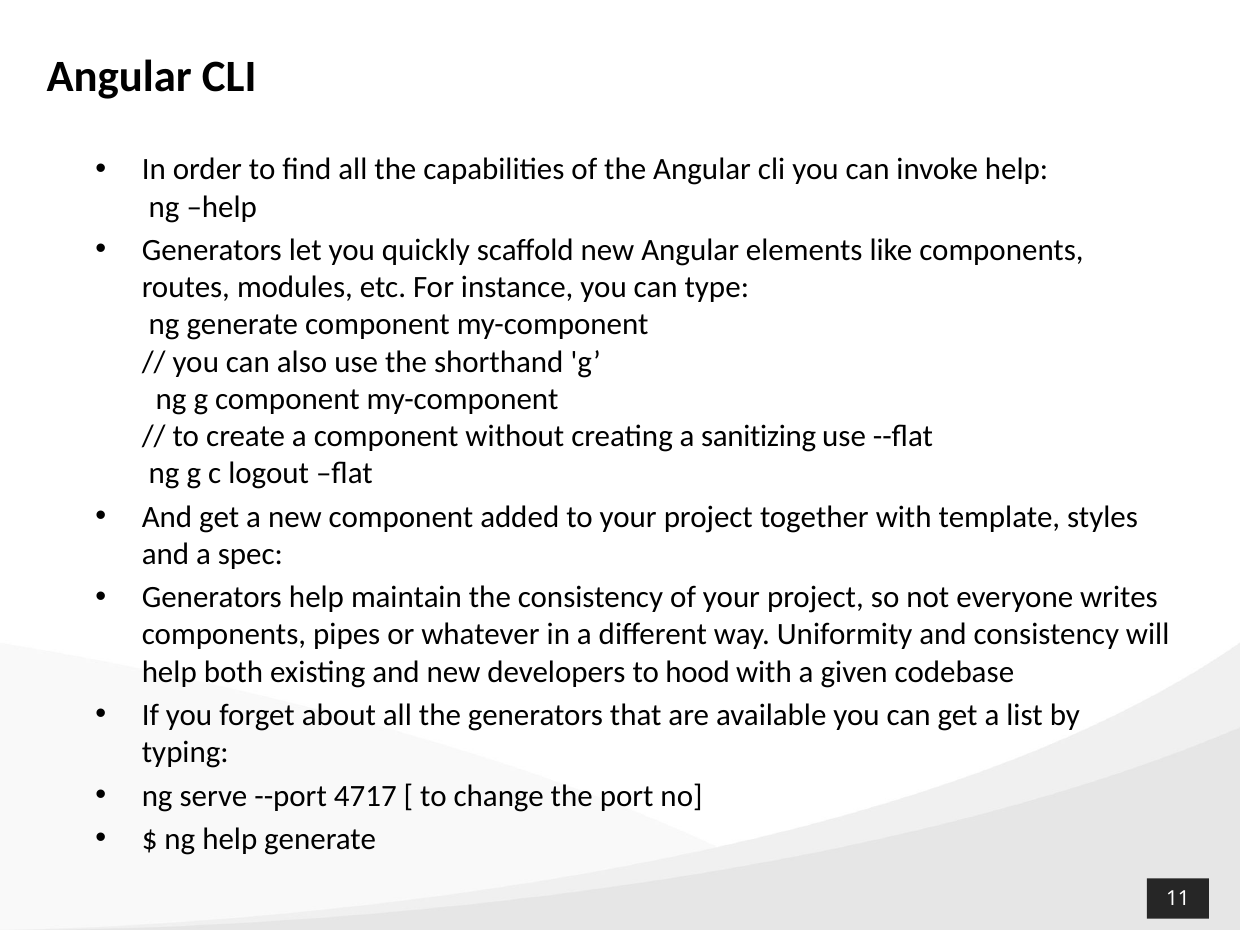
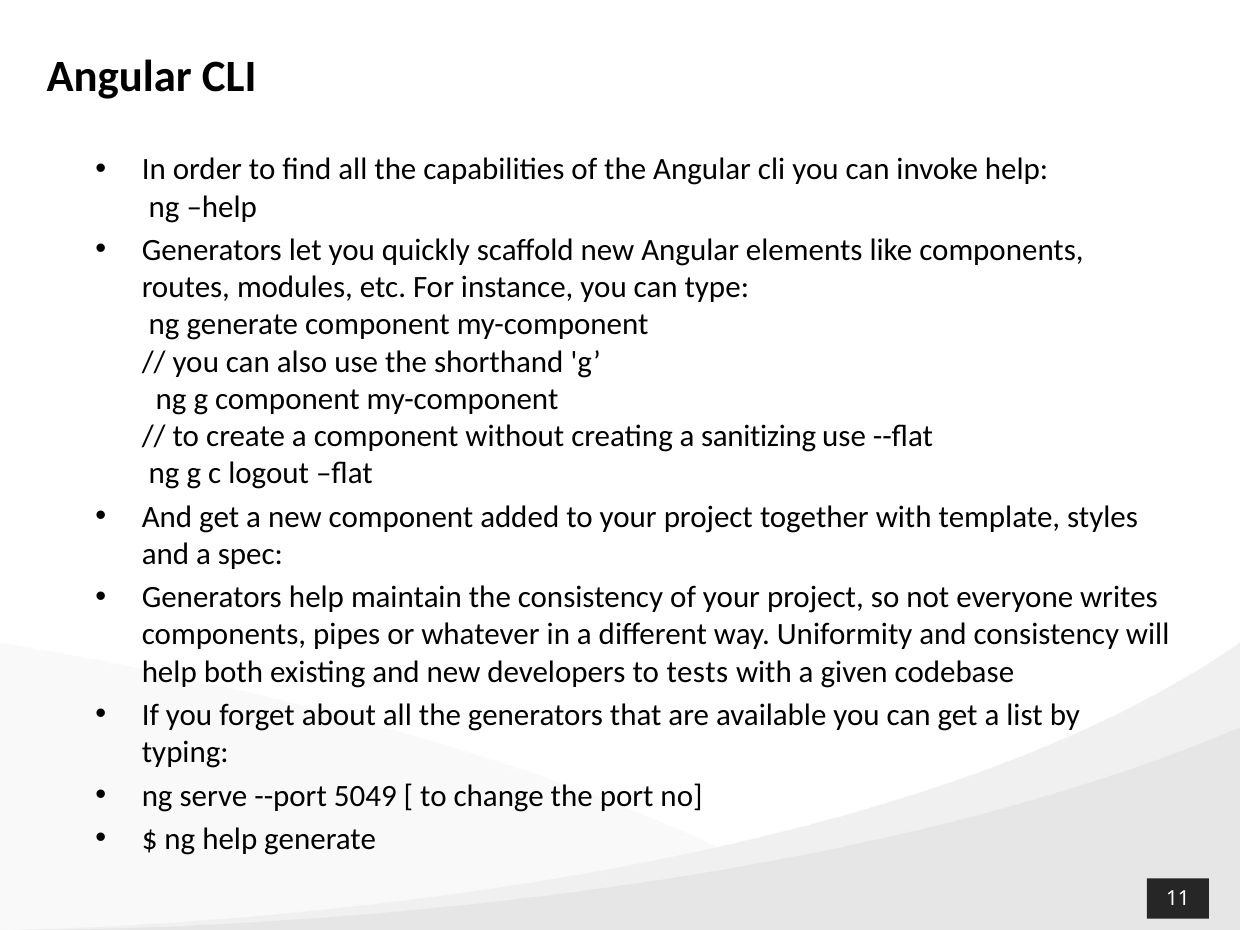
hood: hood -> tests (697, 672)
4717: 4717 -> 5049 (365, 796)
